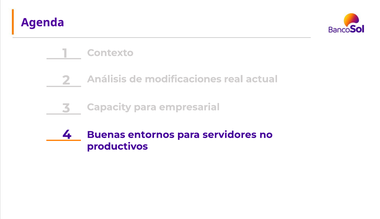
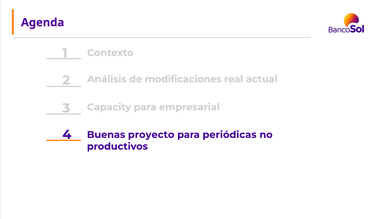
entornos: entornos -> proyecto (151, 135)
servidores: servidores -> periódicas (230, 135)
